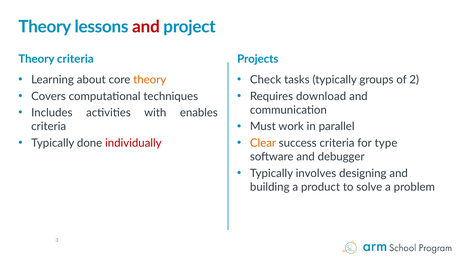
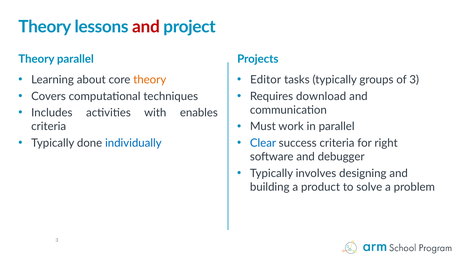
Theory criteria: criteria -> parallel (75, 59)
Check: Check -> Editor (266, 80)
of 2: 2 -> 3 (414, 80)
individually colour: red -> blue (133, 143)
Clear colour: orange -> blue (263, 143)
type: type -> right (386, 143)
